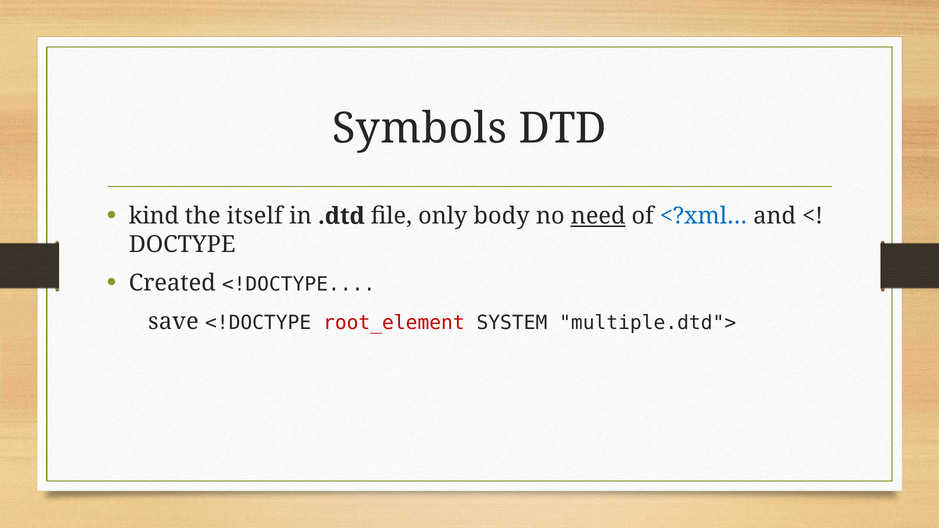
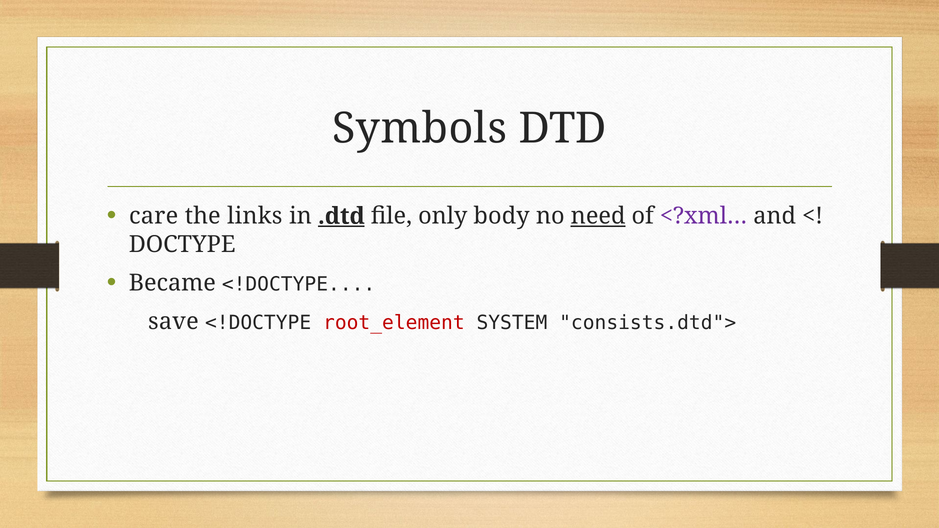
kind: kind -> care (154, 216)
itself: itself -> links (255, 216)
.dtd underline: none -> present (341, 216)
<?xml… colour: blue -> purple (703, 216)
Created: Created -> Became (172, 283)
multiple.dtd">: multiple.dtd"> -> consists.dtd"> (648, 323)
